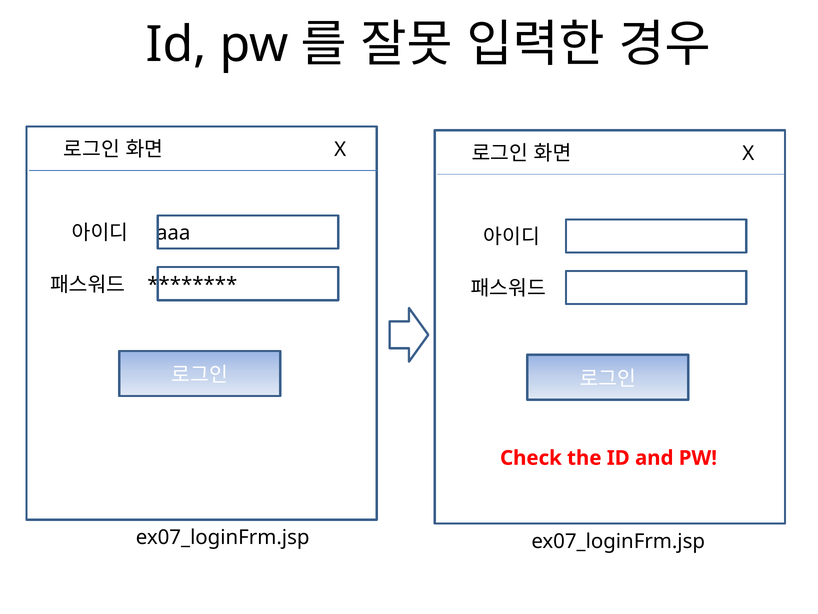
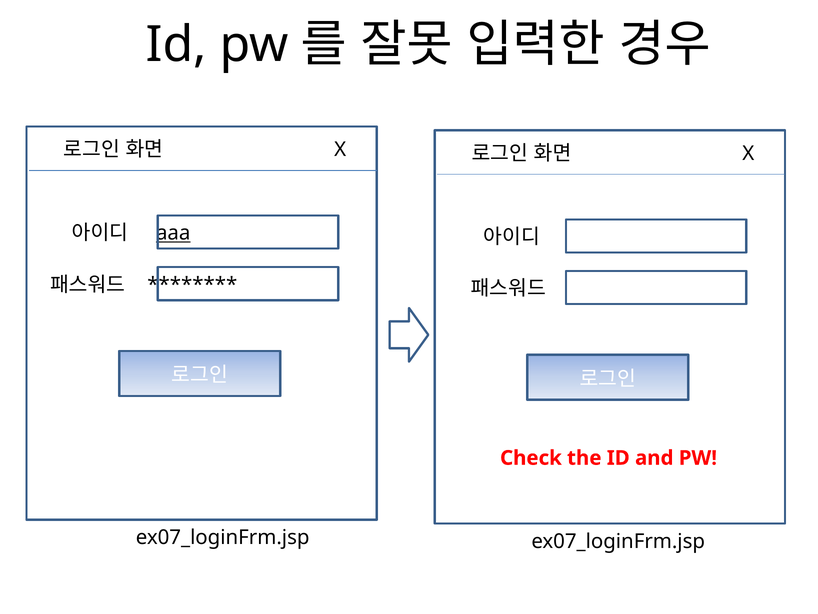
aaa underline: none -> present (173, 233)
